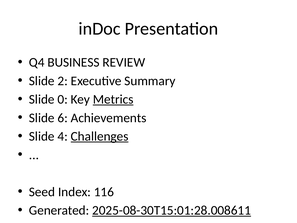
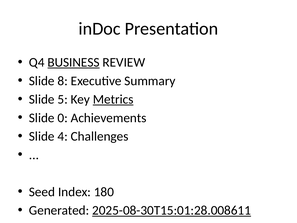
BUSINESS underline: none -> present (74, 62)
2: 2 -> 8 (63, 81)
0: 0 -> 5 (63, 99)
6: 6 -> 0 (63, 118)
Challenges underline: present -> none (100, 136)
116: 116 -> 180 (104, 192)
